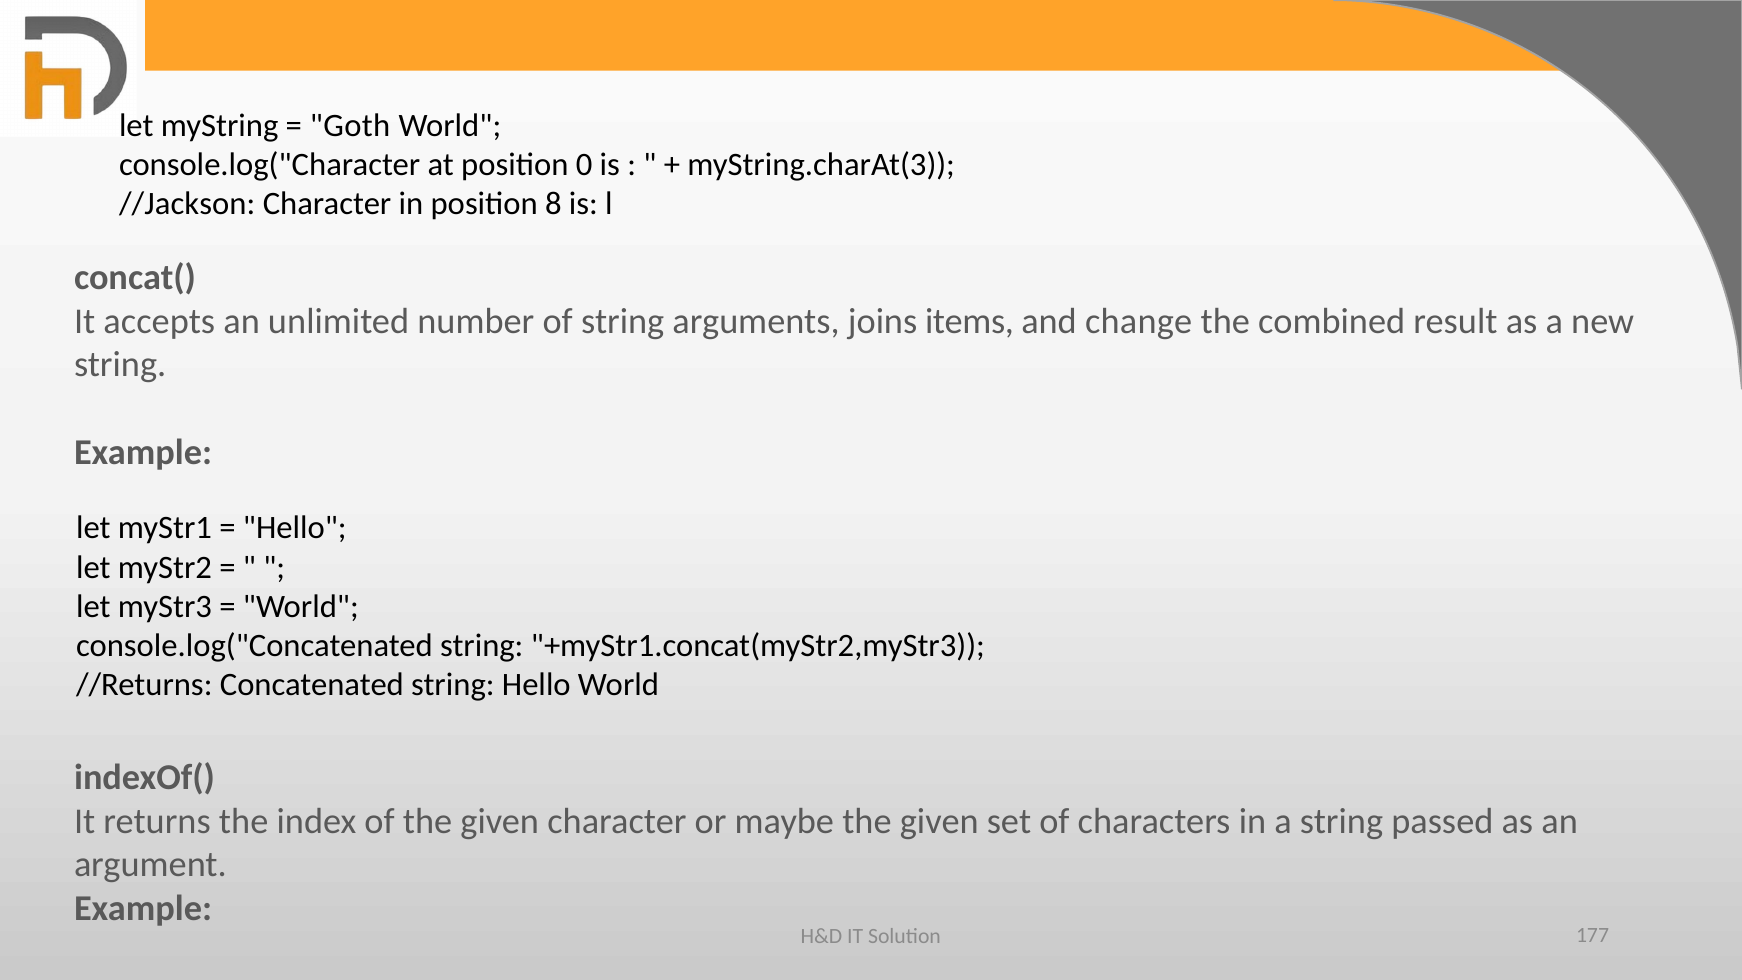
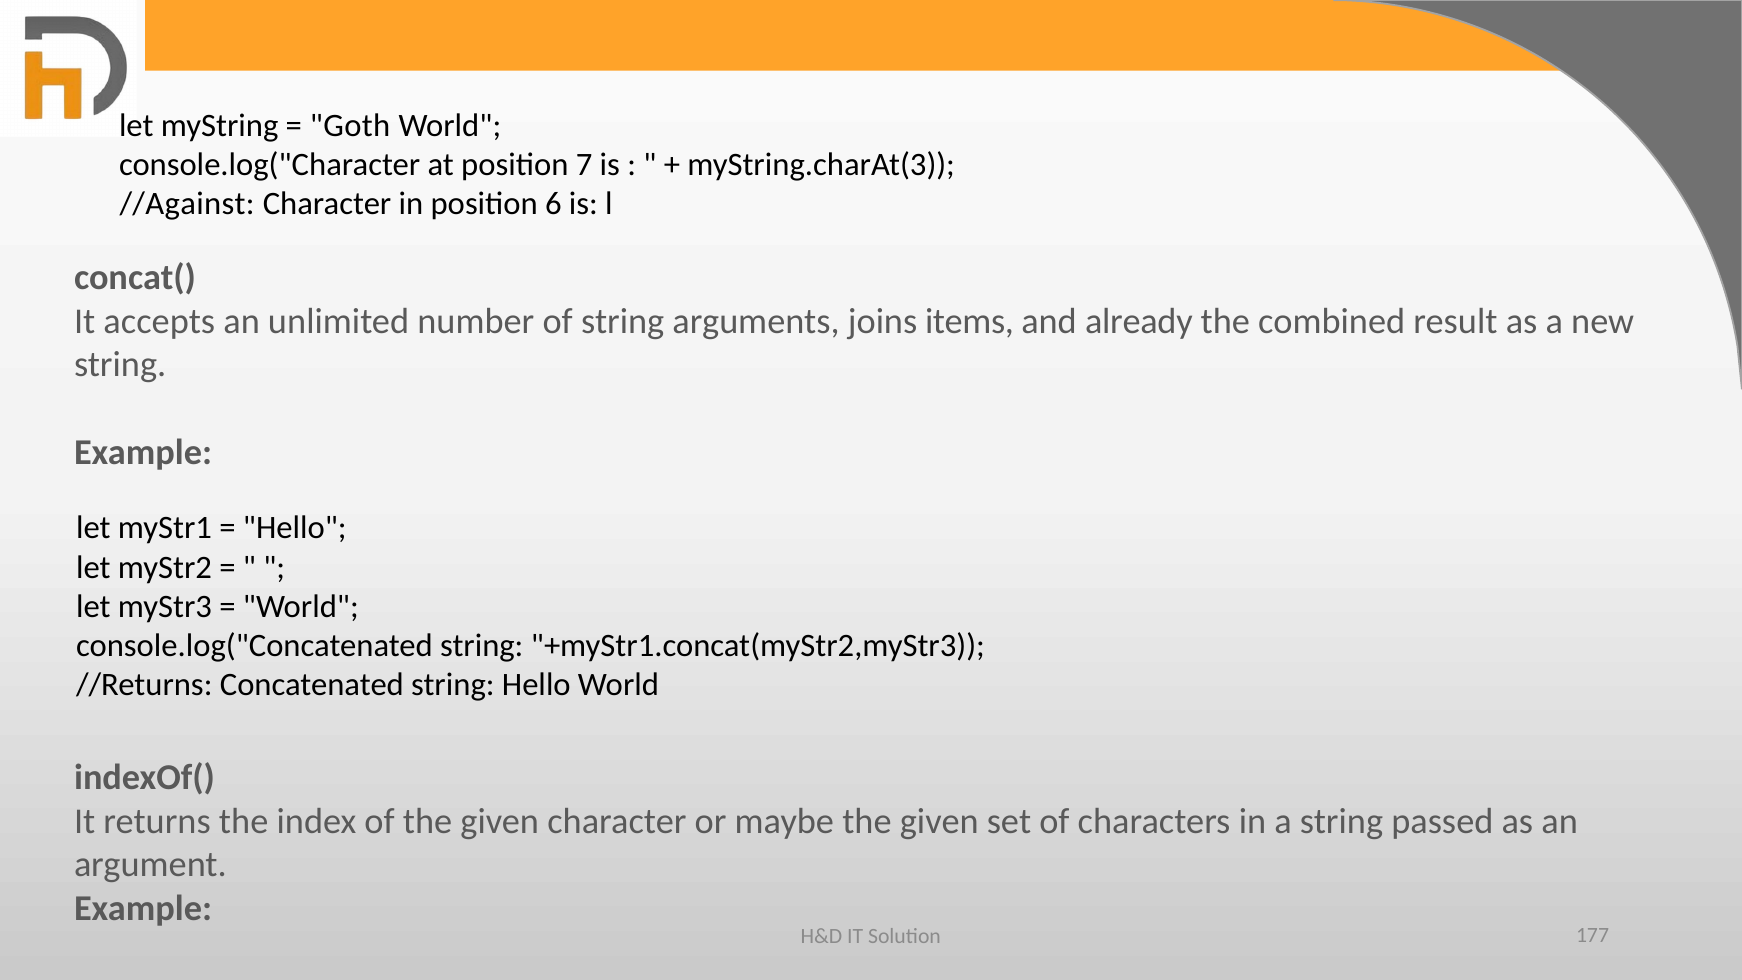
0: 0 -> 7 (584, 165)
//Jackson: //Jackson -> //Against (187, 204)
8: 8 -> 6 (553, 204)
change: change -> already (1139, 321)
